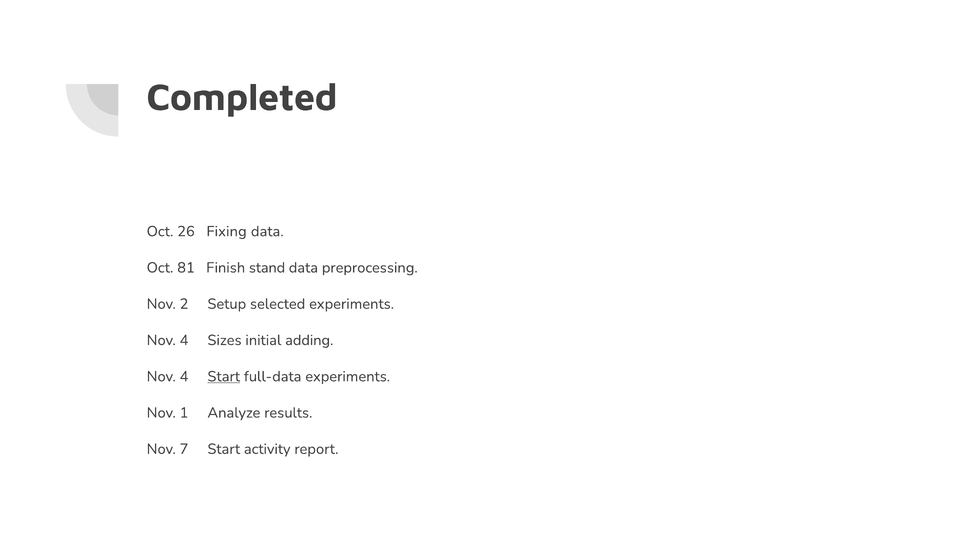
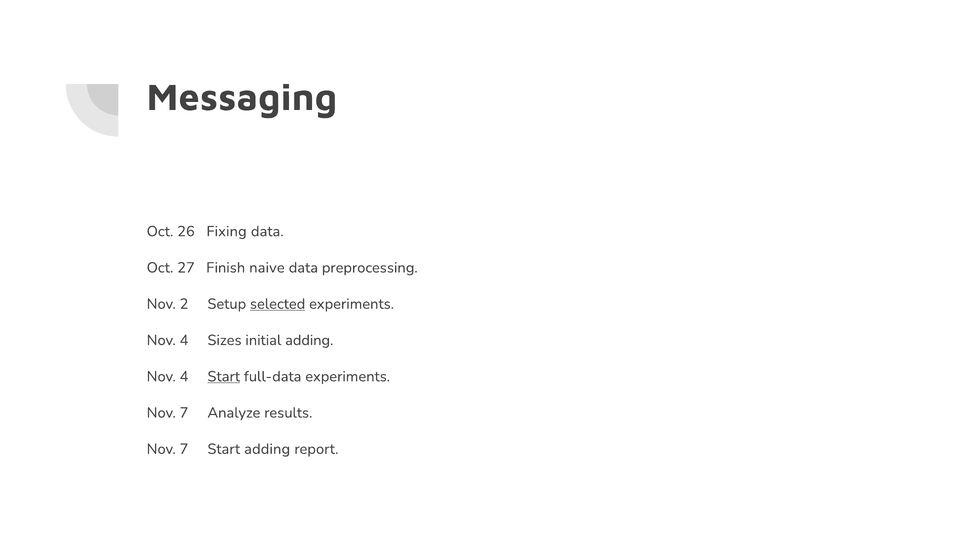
Completed: Completed -> Messaging (242, 97)
81: 81 -> 27 (186, 267)
stand: stand -> naive (267, 267)
selected underline: none -> present (278, 304)
1: 1 -> 7 (184, 412)
Start activity: activity -> adding (267, 449)
